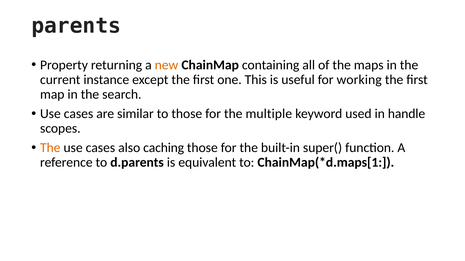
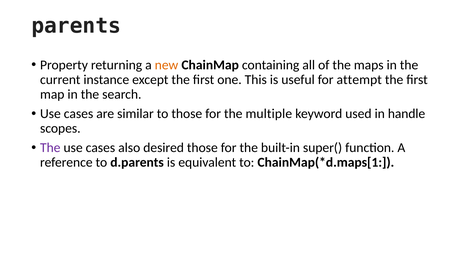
working: working -> attempt (359, 80)
The colour: orange -> purple (50, 148)
caching: caching -> desired (164, 148)
